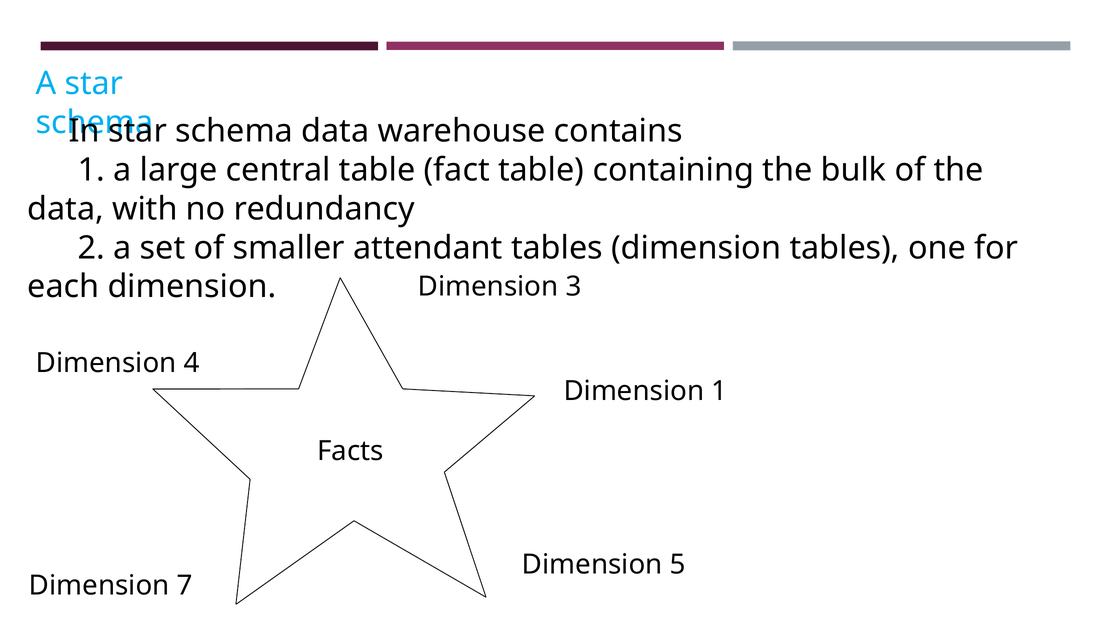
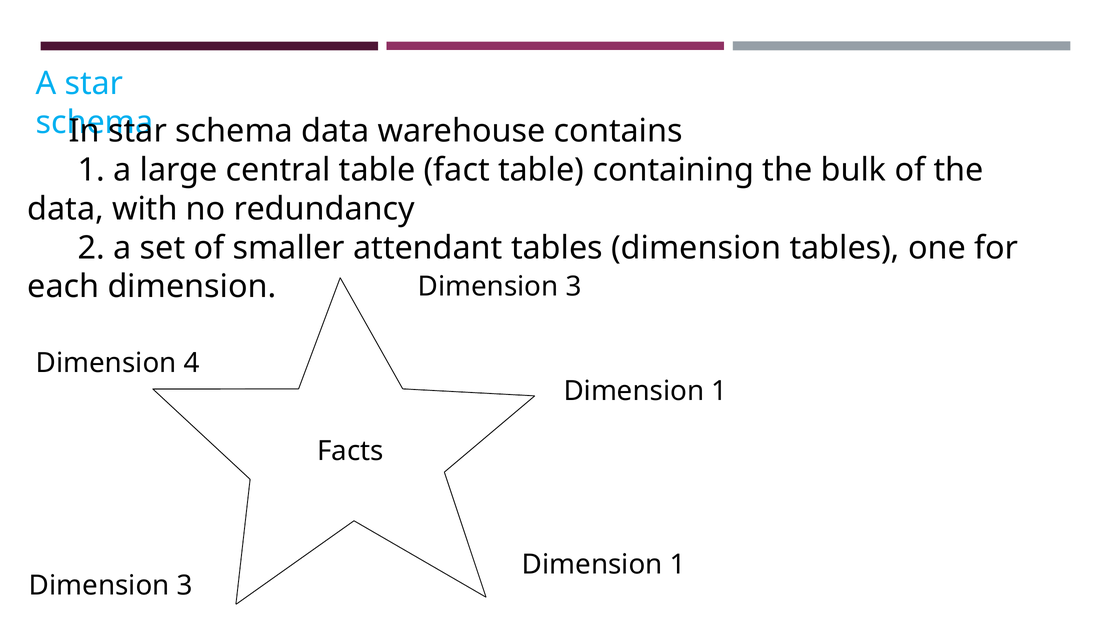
5: 5 -> 1 (678, 564)
7: 7 -> 3 (185, 585)
